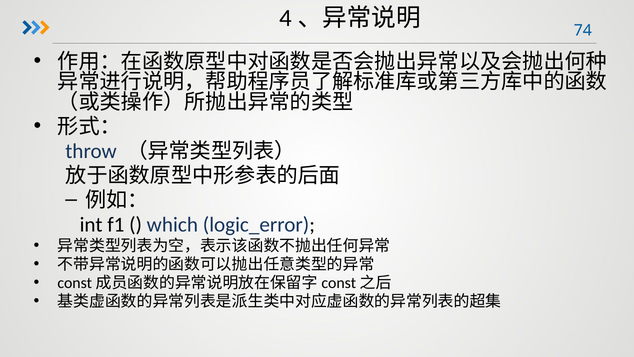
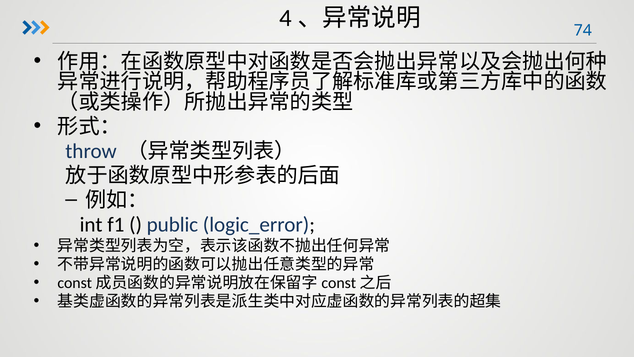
which: which -> public (172, 225)
